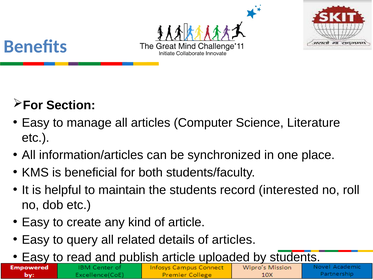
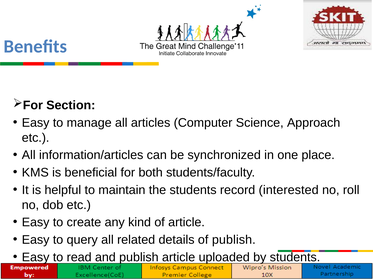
Literature: Literature -> Approach (314, 123)
of articles: articles -> publish (234, 240)
